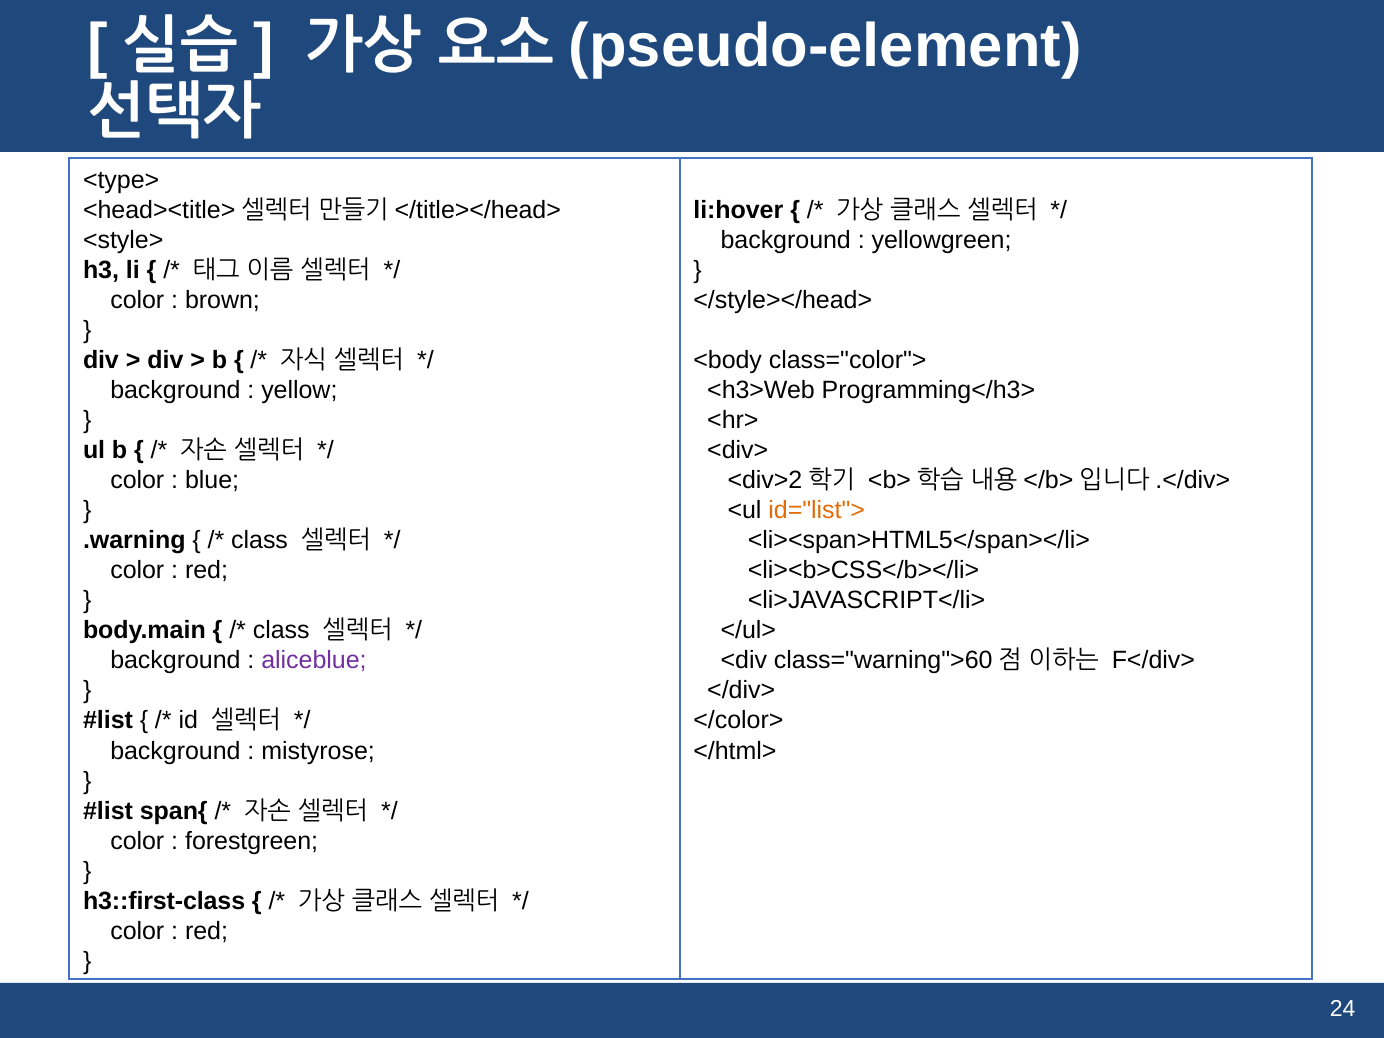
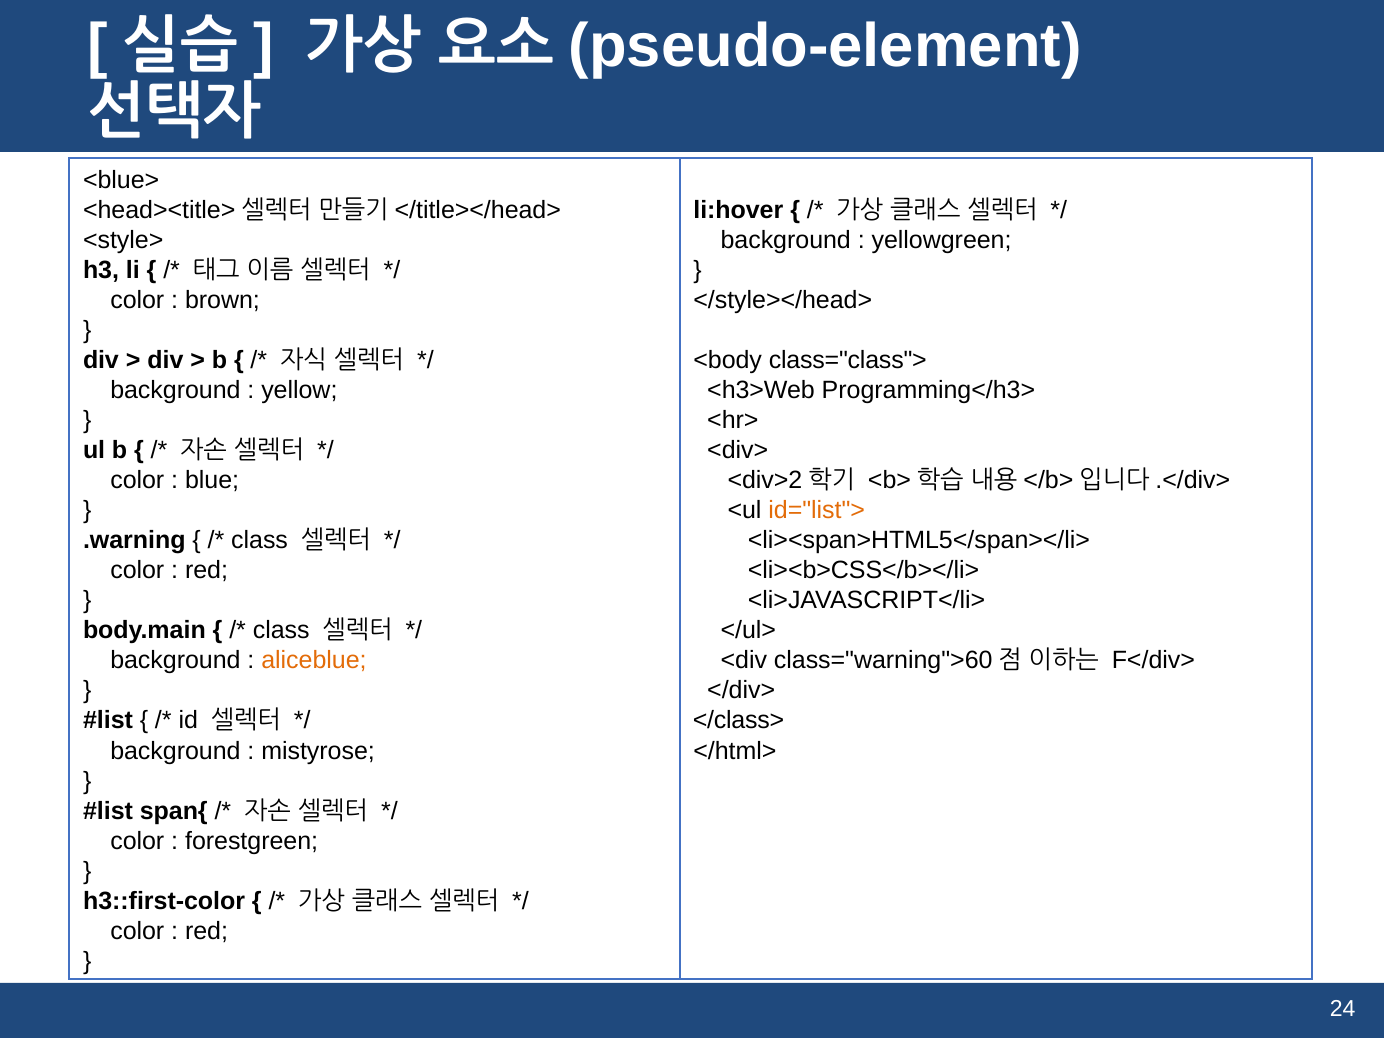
<type>: <type> -> <blue> (121, 180)
class="color">: class="color"> -> class="class"> (848, 360)
aliceblue colour: purple -> orange (314, 661)
</color>: </color> -> </class> (739, 721)
h3::first-class: h3::first-class -> h3::first-color (164, 901)
